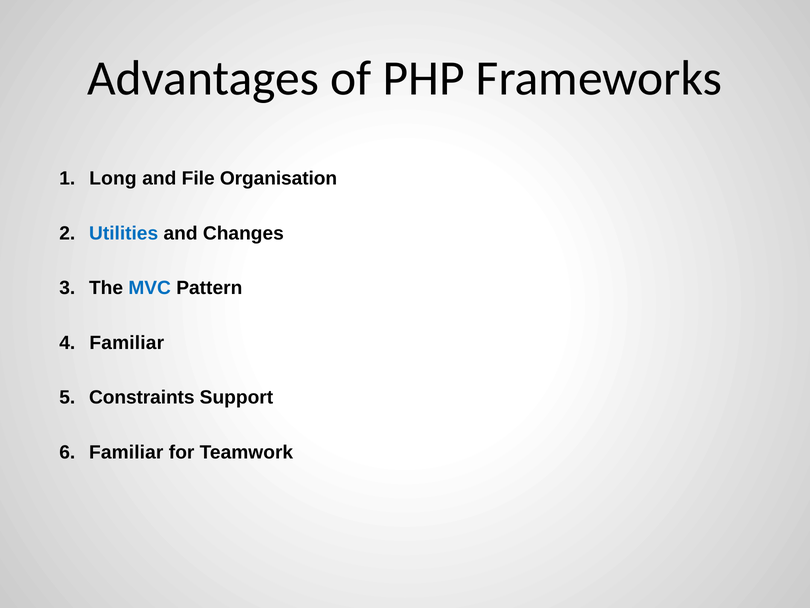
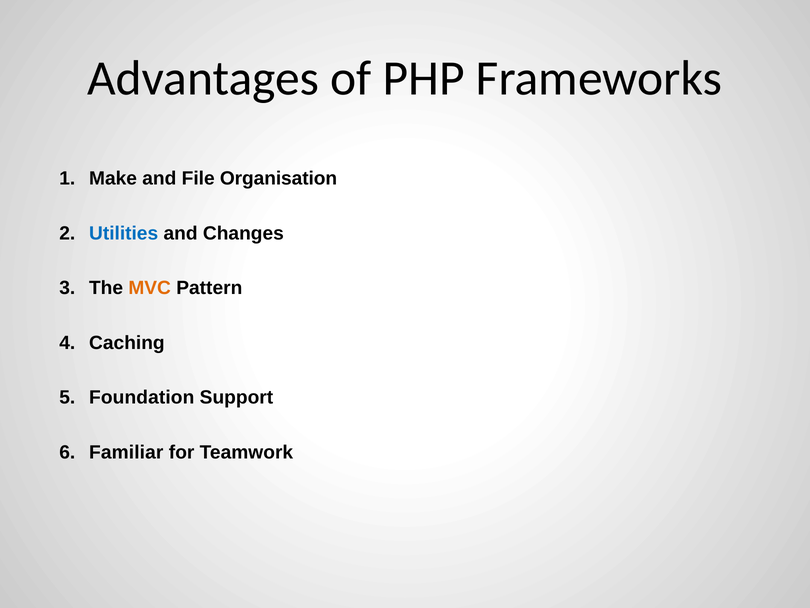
Long: Long -> Make (113, 178)
MVC colour: blue -> orange (150, 288)
Familiar: Familiar -> Caching (127, 343)
Constraints: Constraints -> Foundation (142, 397)
